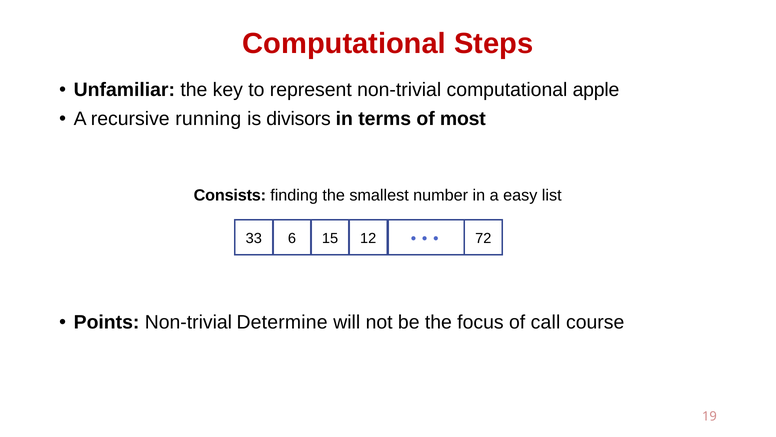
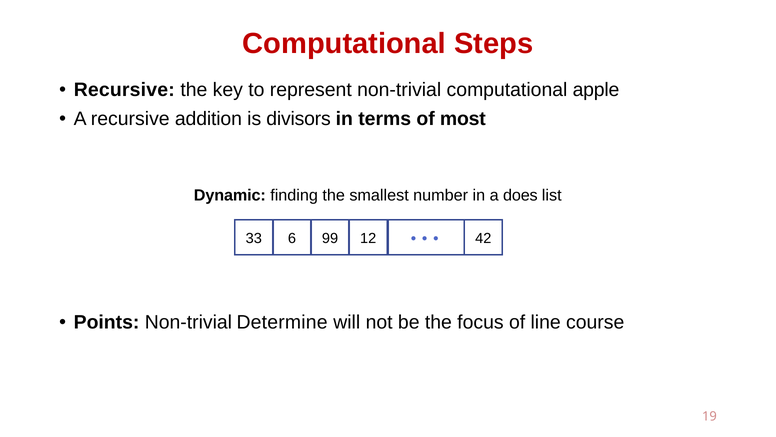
Unfamiliar: Unfamiliar -> Recursive (124, 90)
running: running -> addition (208, 119)
Consists: Consists -> Dynamic (230, 195)
easy: easy -> does (520, 195)
15: 15 -> 99 (330, 238)
72: 72 -> 42 (483, 238)
call: call -> line (546, 322)
